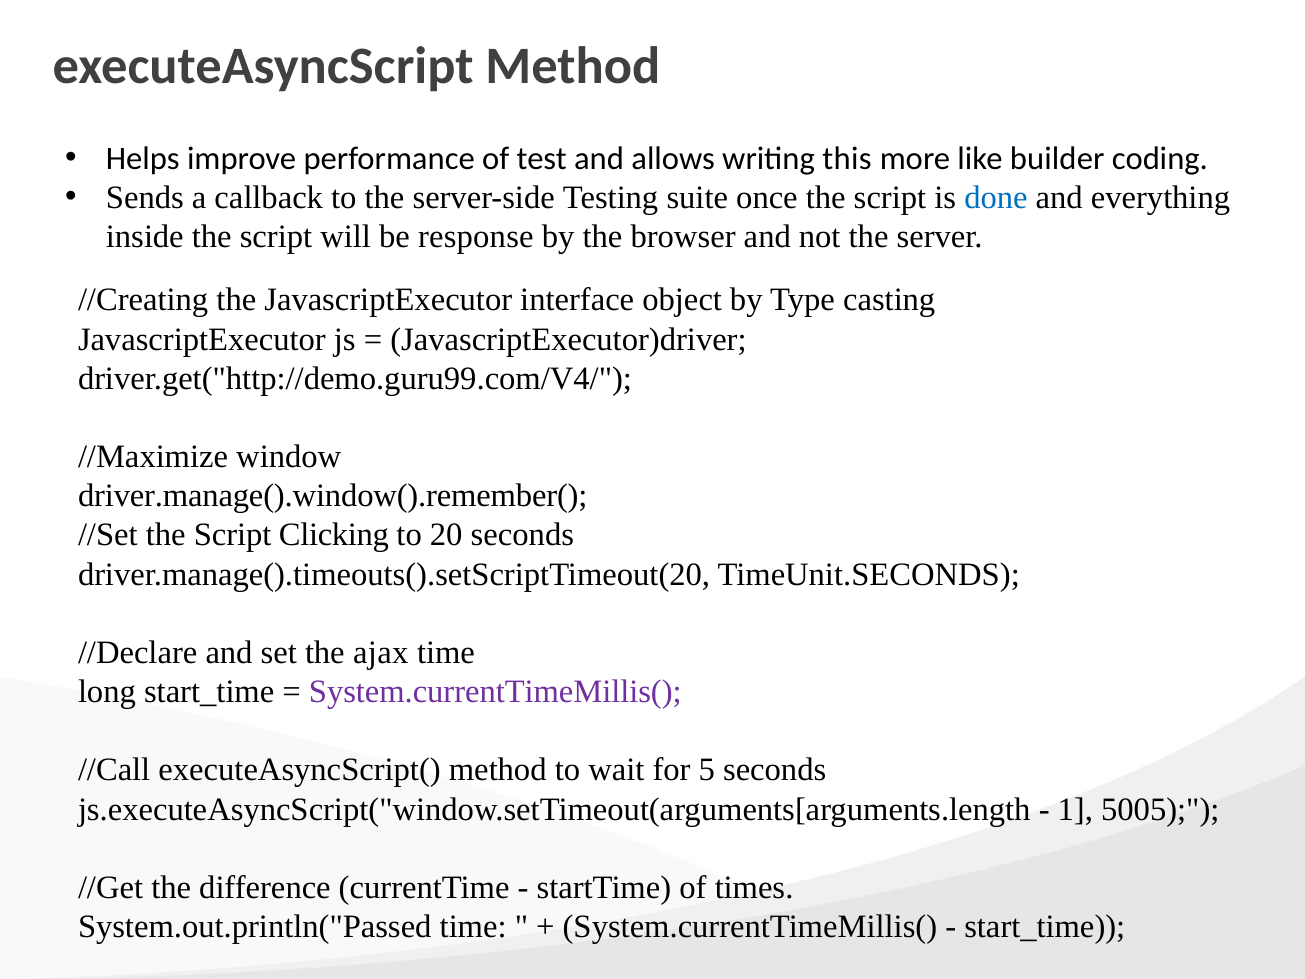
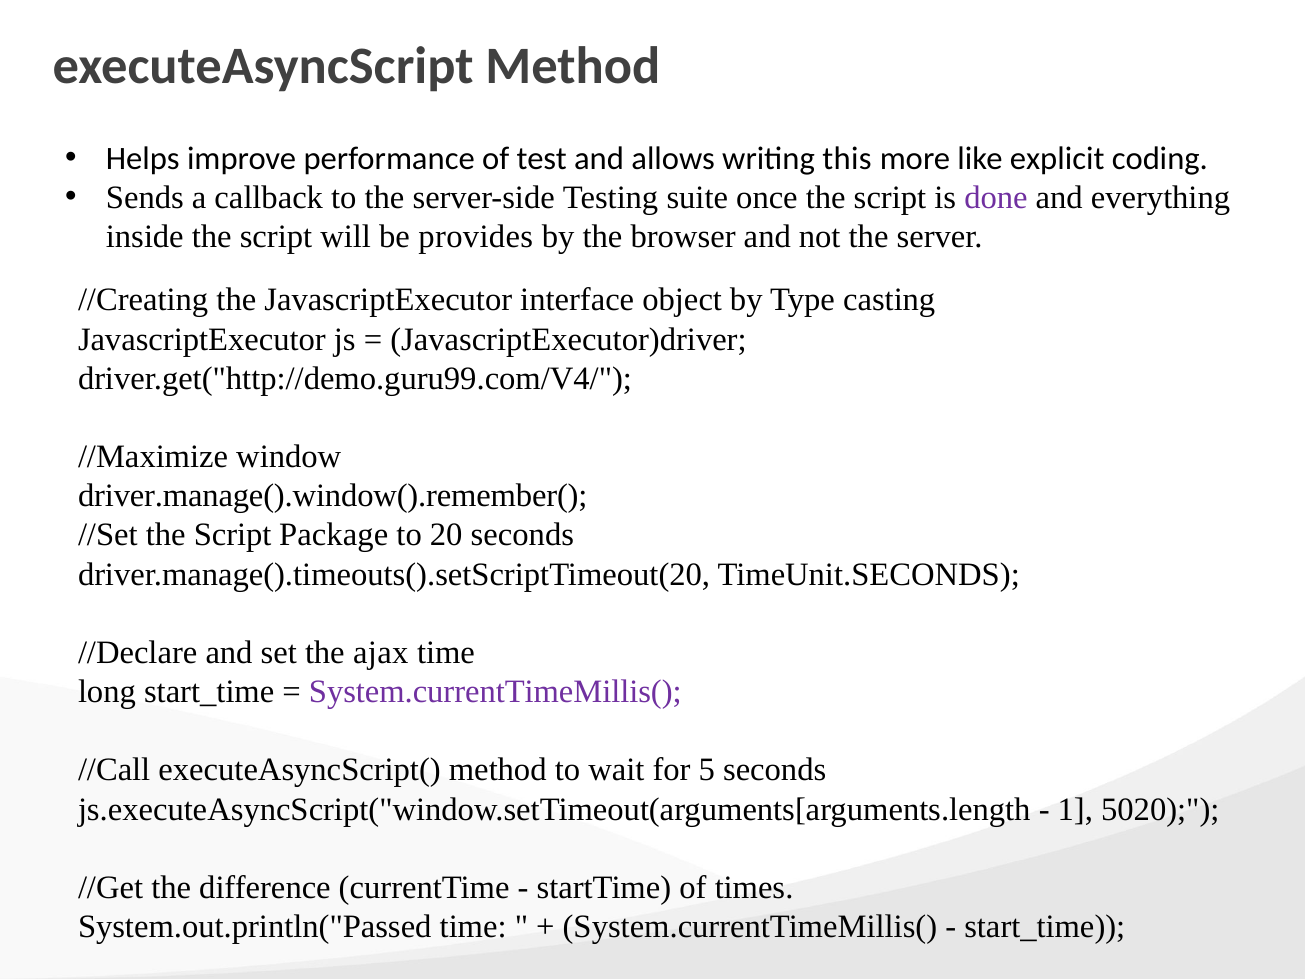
builder: builder -> explicit (1057, 159)
done colour: blue -> purple (996, 198)
response: response -> provides (476, 237)
Clicking: Clicking -> Package (334, 535)
5005: 5005 -> 5020 (1160, 809)
